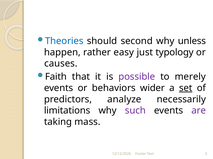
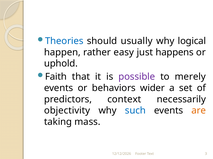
second: second -> usually (137, 41)
unless: unless -> logical (192, 41)
typology: typology -> happens (175, 52)
causes: causes -> uphold (61, 64)
set underline: present -> none (186, 88)
analyze: analyze -> context (124, 100)
limitations: limitations -> objectivity (67, 111)
such colour: purple -> blue (135, 111)
are colour: purple -> orange (199, 111)
